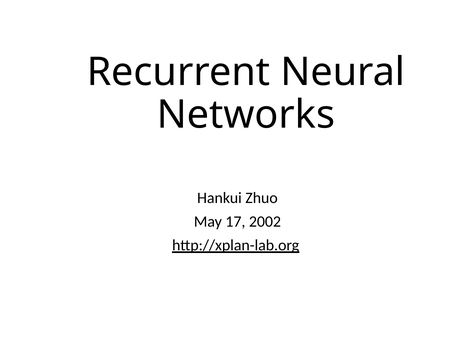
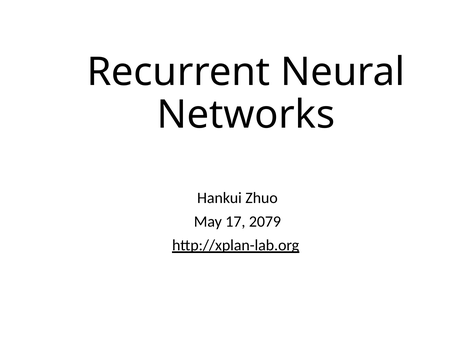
2002: 2002 -> 2079 (265, 222)
